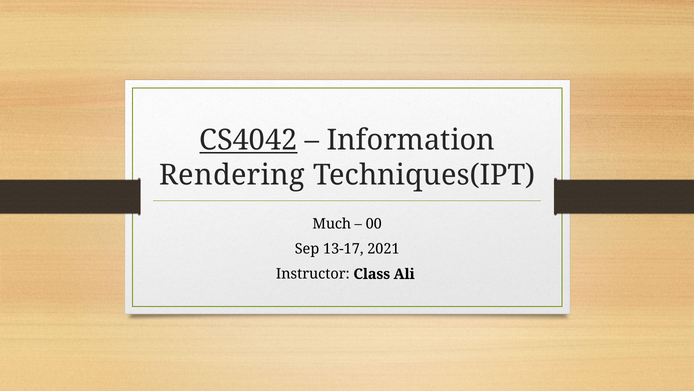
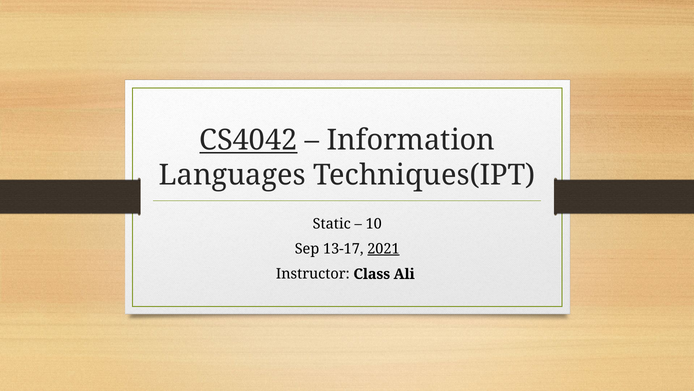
Rendering: Rendering -> Languages (232, 175)
Much: Much -> Static (332, 224)
00: 00 -> 10 (374, 224)
2021 underline: none -> present (383, 249)
